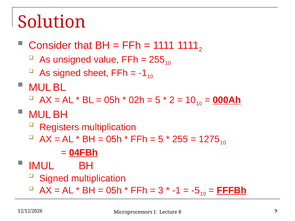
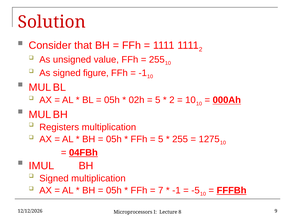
sheet: sheet -> figure (96, 73)
3: 3 -> 7 (161, 191)
